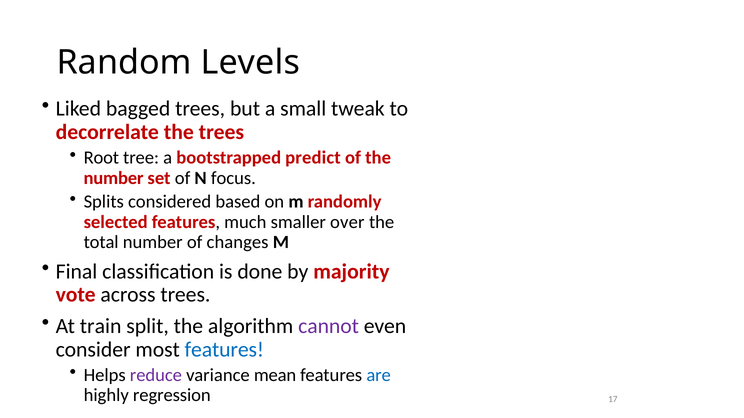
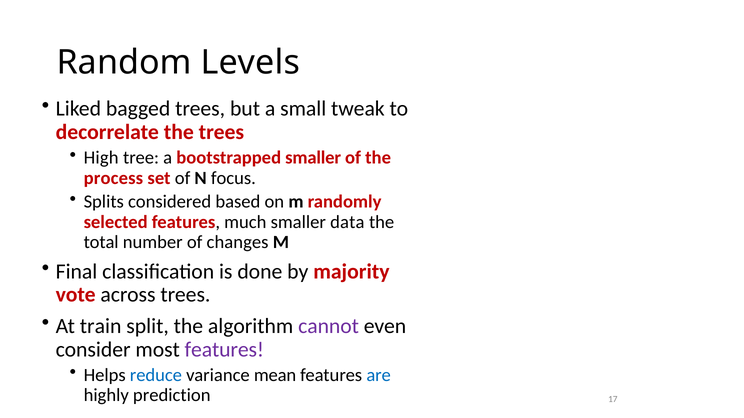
Root: Root -> High (101, 158)
bootstrapped predict: predict -> smaller (313, 158)
number: number -> process (113, 178)
over: over -> data (347, 222)
features colour: blue -> purple (224, 350)
reduce colour: purple -> blue (156, 375)
regression: regression -> prediction (172, 396)
